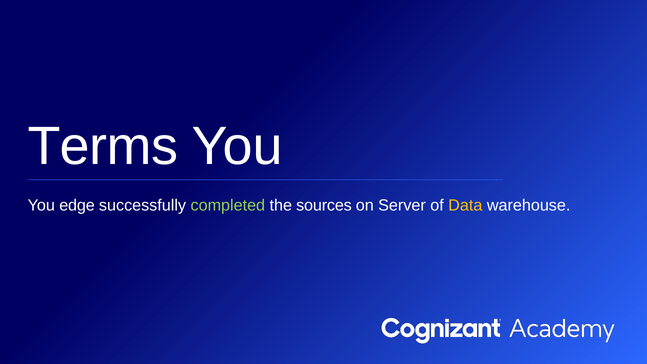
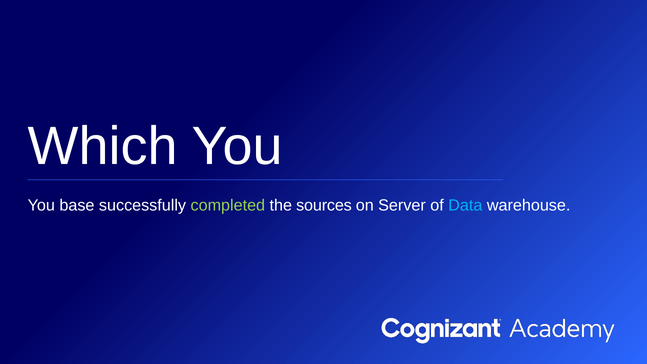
Terms: Terms -> Which (103, 147)
edge: edge -> base (77, 206)
Data colour: yellow -> light blue (465, 206)
